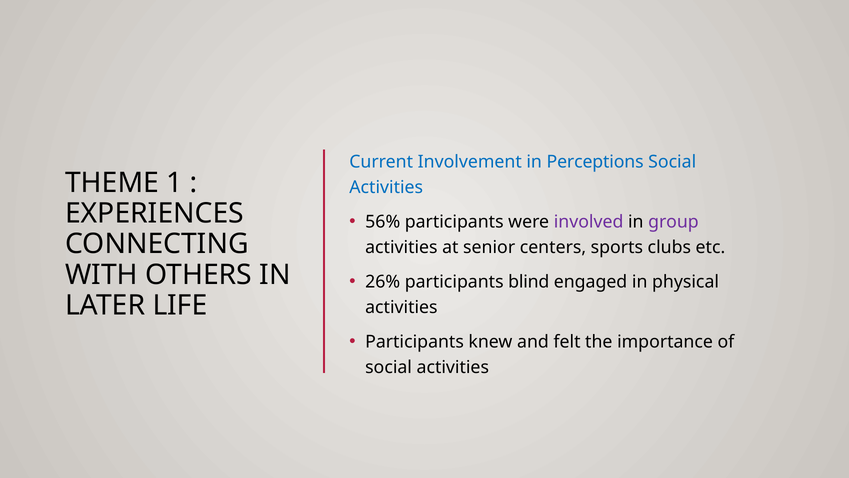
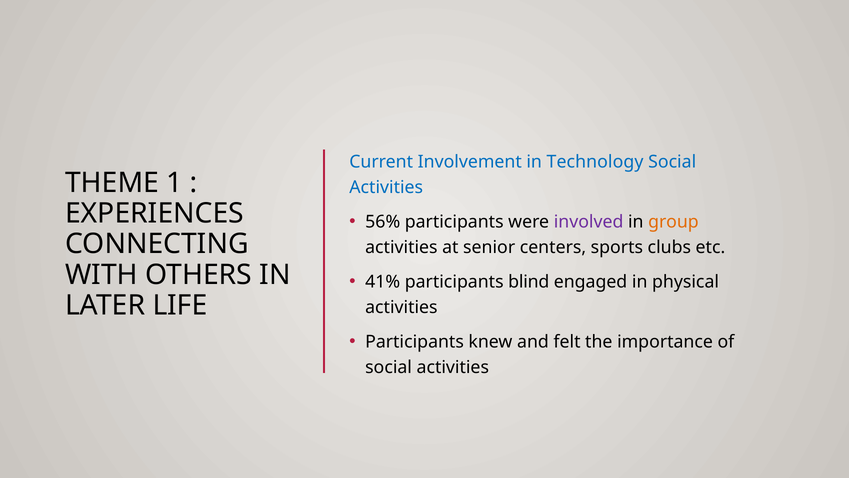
Perceptions: Perceptions -> Technology (595, 162)
group colour: purple -> orange (673, 222)
26%: 26% -> 41% (383, 282)
